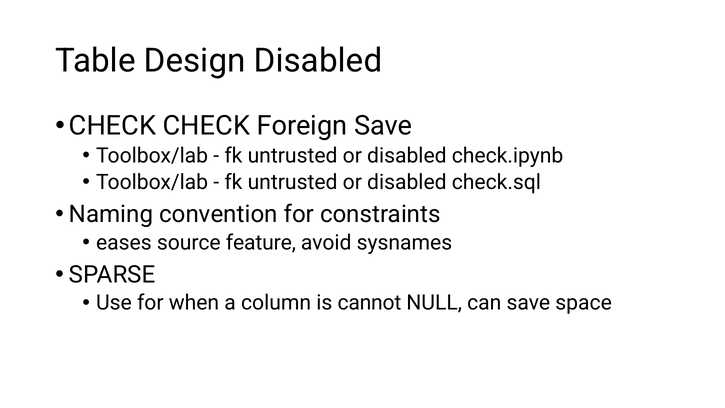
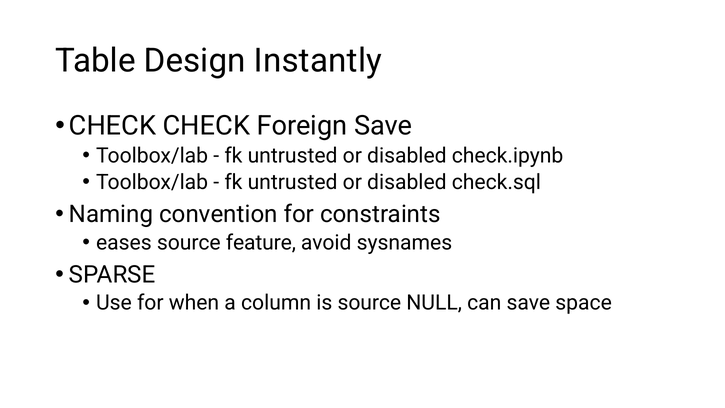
Design Disabled: Disabled -> Instantly (318, 61)
is cannot: cannot -> source (369, 303)
